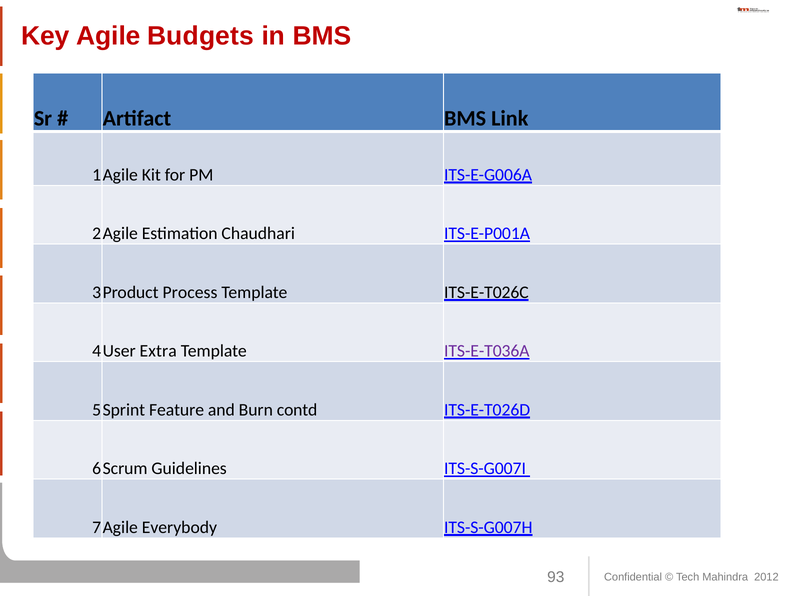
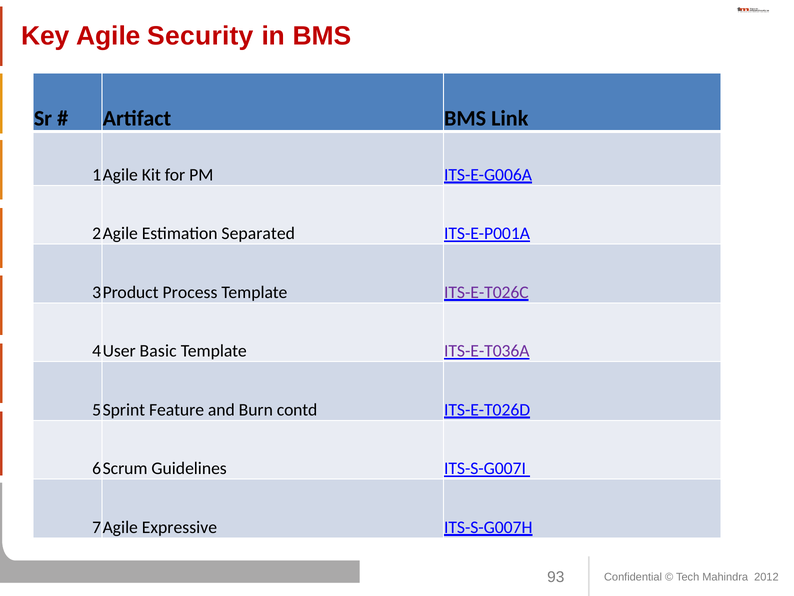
Budgets: Budgets -> Security (201, 36)
Chaudhari: Chaudhari -> Separated (258, 233)
ITS-E-T026C colour: black -> purple (486, 292)
Extra: Extra -> Basic (158, 351)
Everybody: Everybody -> Expressive (179, 527)
